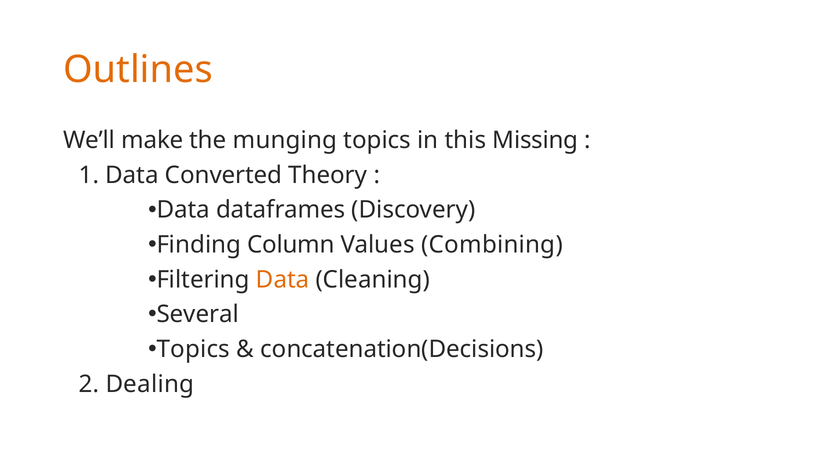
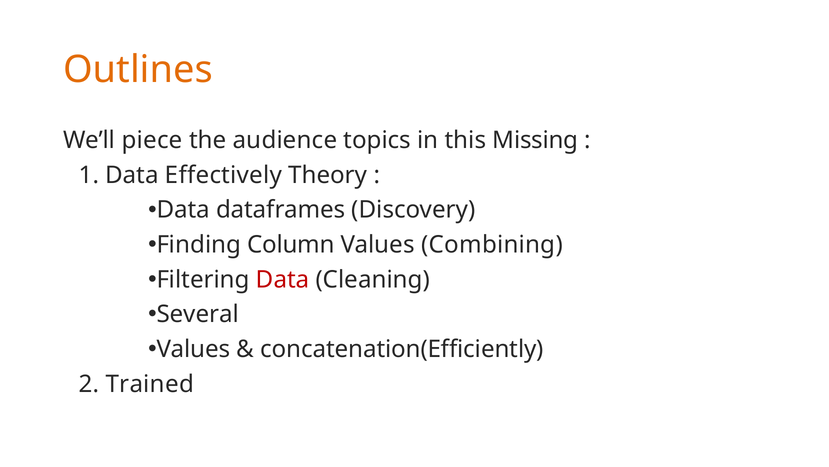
make: make -> piece (152, 140)
munging: munging -> audience (285, 140)
Converted: Converted -> Effectively (223, 175)
Data colour: orange -> red (283, 279)
Topics: Topics -> Values (193, 349)
concatenation(Decisions: concatenation(Decisions -> concatenation(Efficiently (402, 349)
Dealing: Dealing -> Trained (150, 383)
